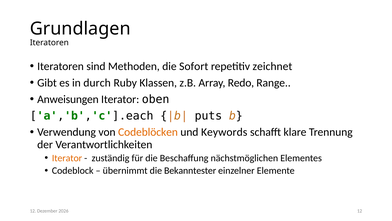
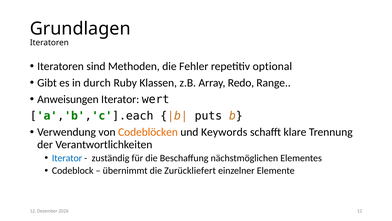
Sofort: Sofort -> Fehler (194, 66)
zeichnet: zeichnet -> optional (272, 66)
oben: oben -> wert (156, 99)
Iterator colour: orange -> blue (67, 158)
Bekanntester: Bekanntester -> Zurückliefert (190, 170)
